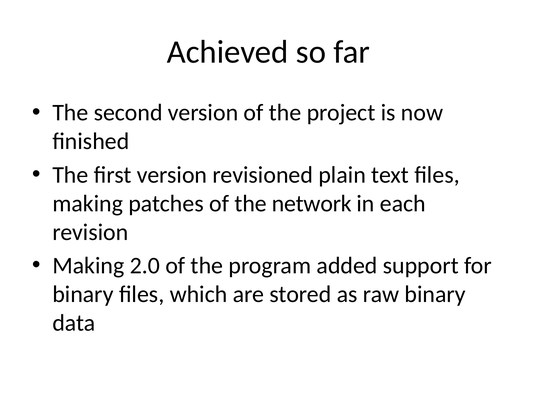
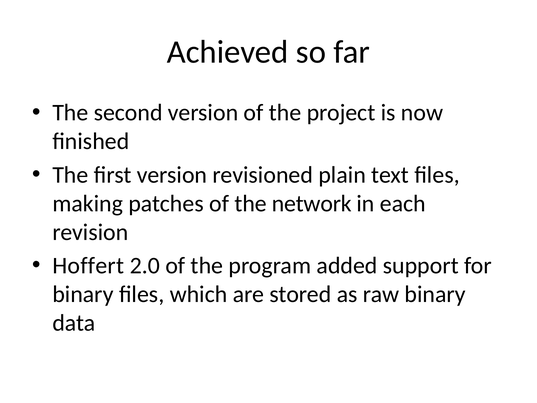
Making: Making -> Hoffert (88, 265)
